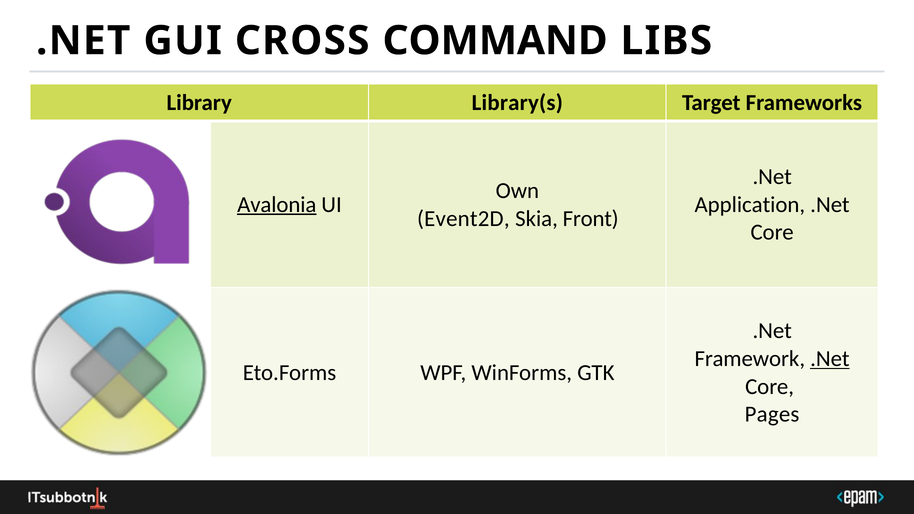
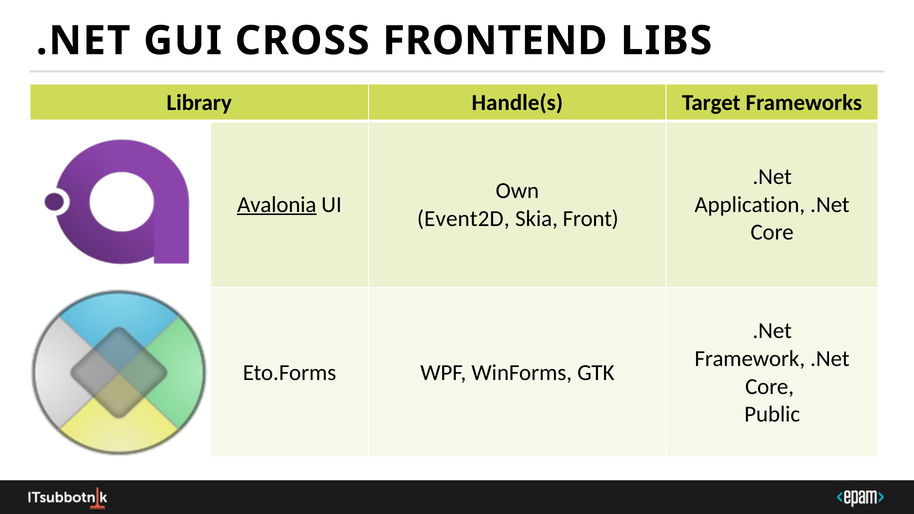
COMMAND: COMMAND -> FRONTEND (495, 41)
Library(s: Library(s -> Handle(s (517, 103)
.Net underline: present -> none (830, 359)
Pages: Pages -> Public (772, 415)
